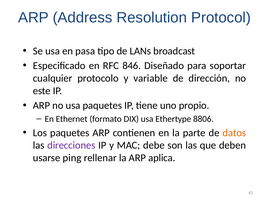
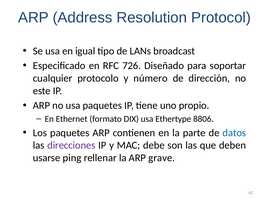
pasa: pasa -> igual (85, 51)
846: 846 -> 726 (132, 66)
variable: variable -> número (151, 78)
datos colour: orange -> blue (234, 133)
aplica: aplica -> grave (162, 158)
